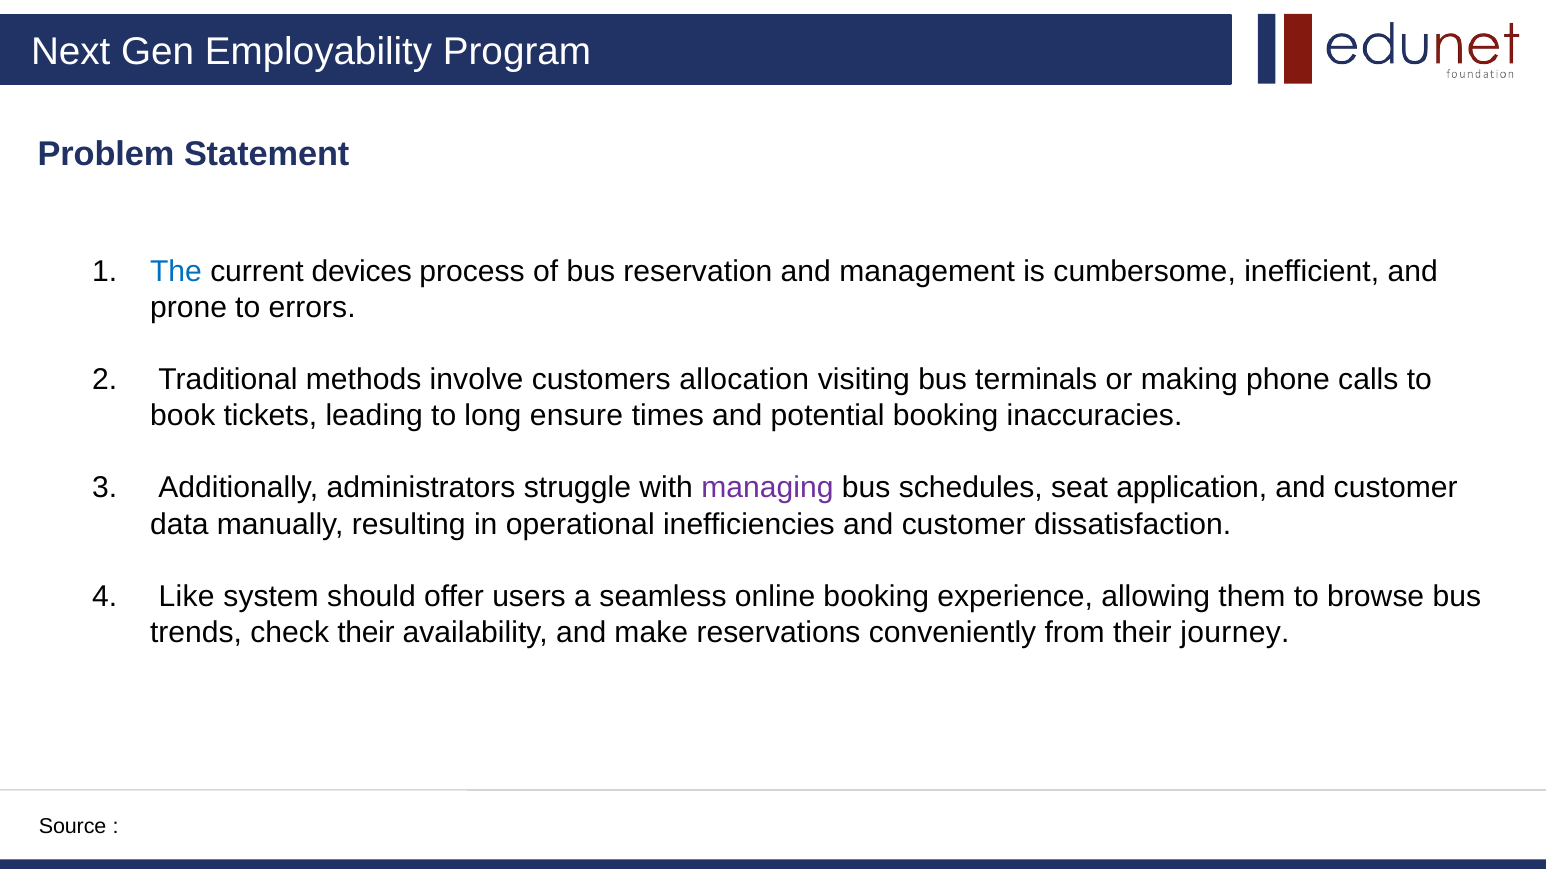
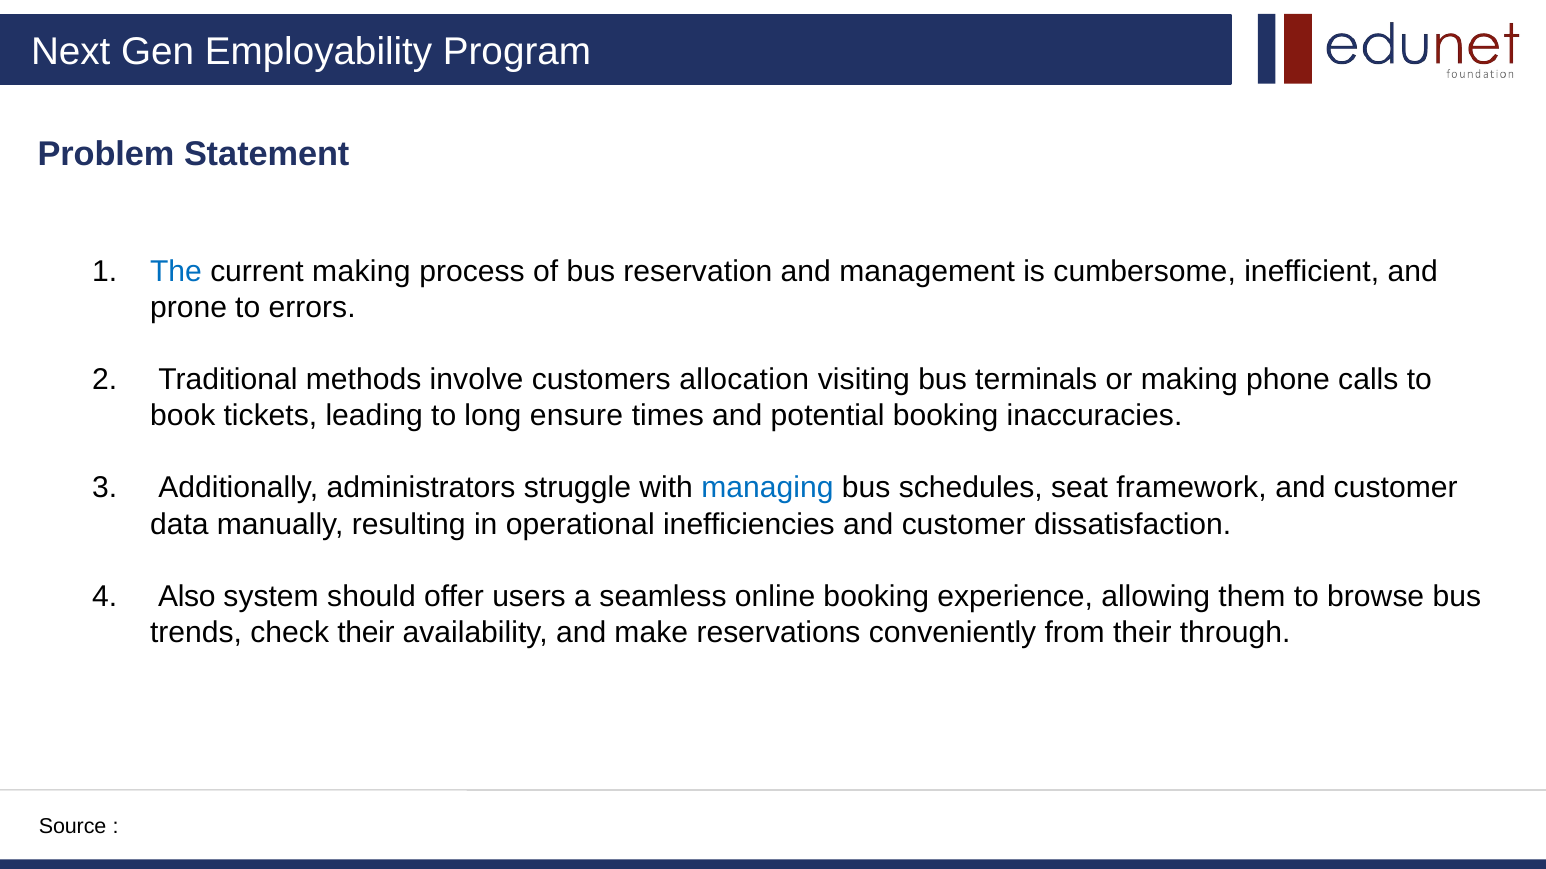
current devices: devices -> making (361, 272)
managing colour: purple -> blue (767, 488)
application: application -> framework (1192, 488)
Like: Like -> Also (187, 597)
journey: journey -> through (1235, 633)
